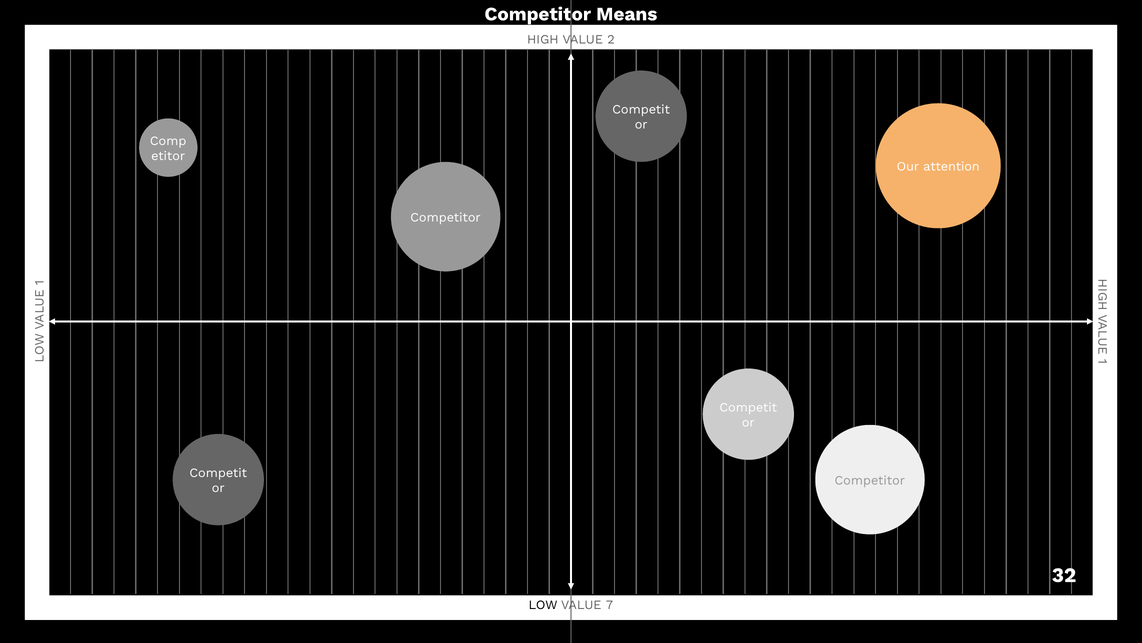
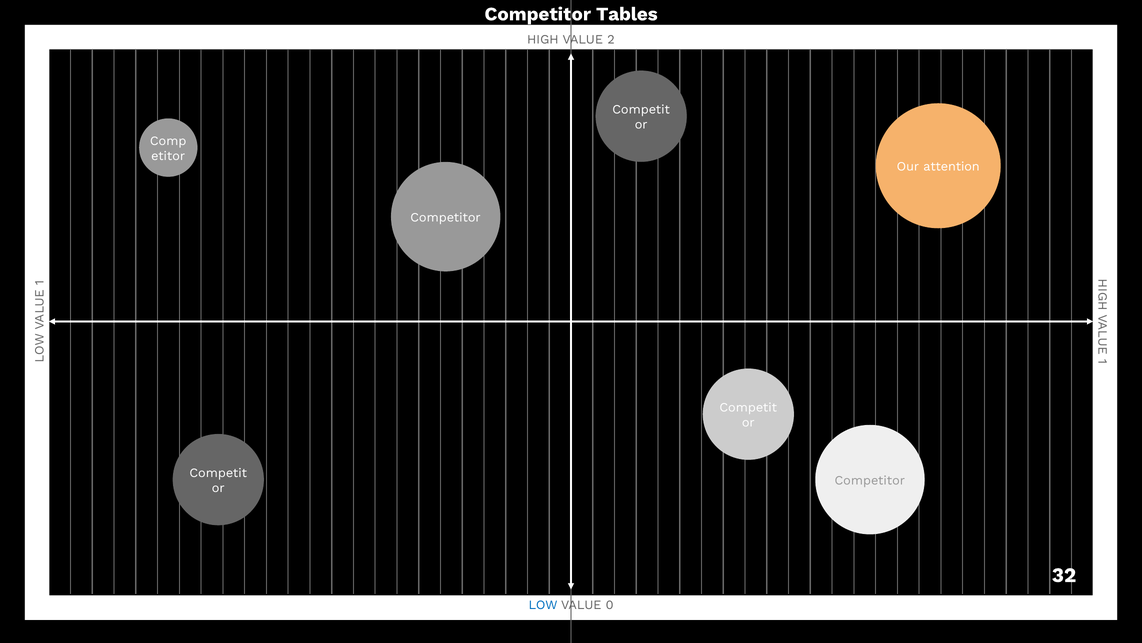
Means: Means -> Tables (627, 14)
LOW colour: black -> blue (543, 605)
7: 7 -> 0 (610, 605)
